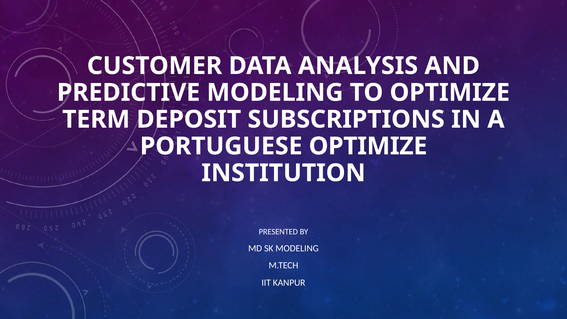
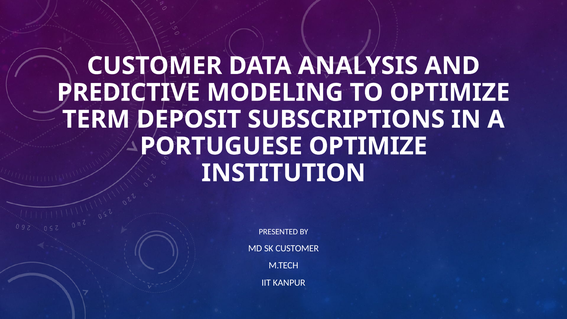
SK MODELING: MODELING -> CUSTOMER (297, 248)
